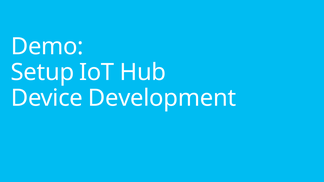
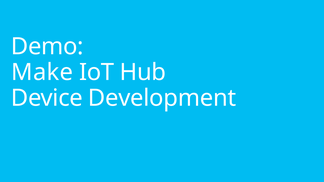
Setup: Setup -> Make (42, 72)
